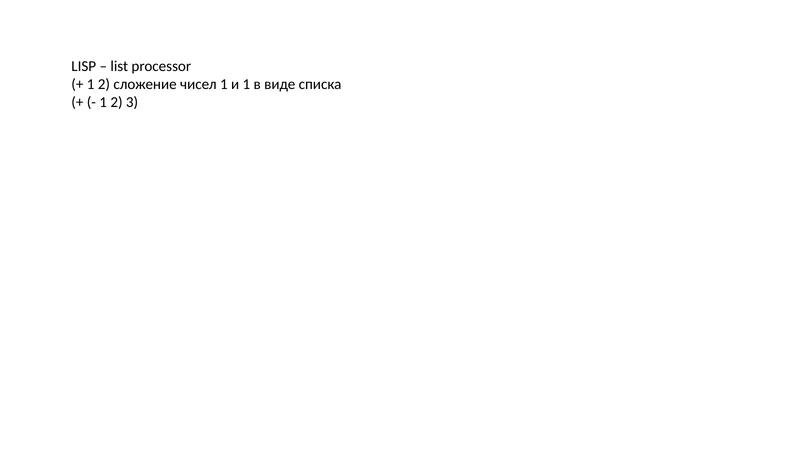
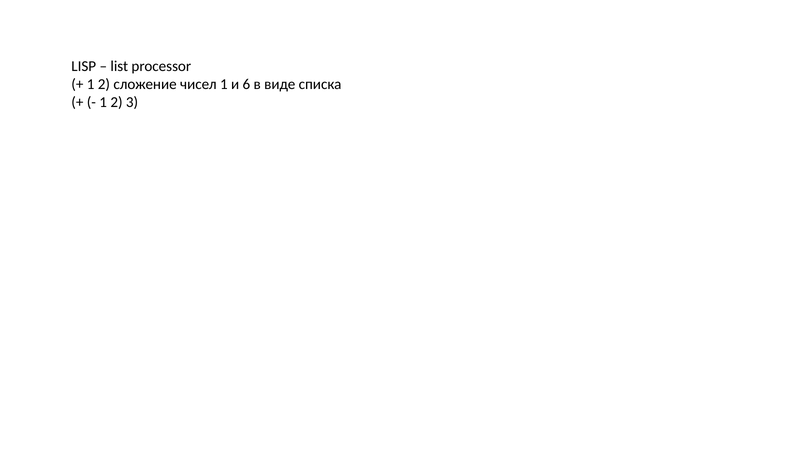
и 1: 1 -> 6 (246, 84)
